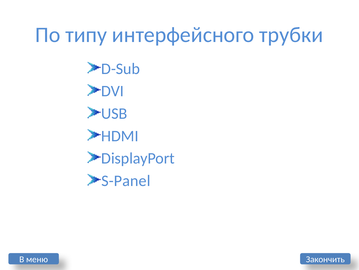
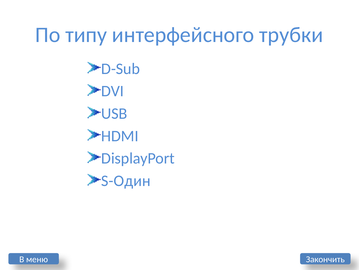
S-Panel: S-Panel -> S-Один (126, 180)
